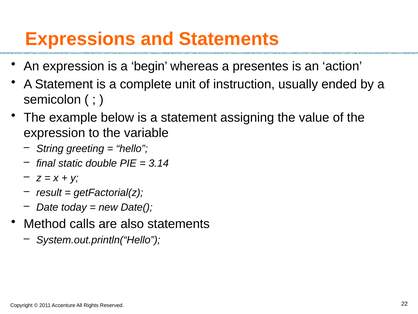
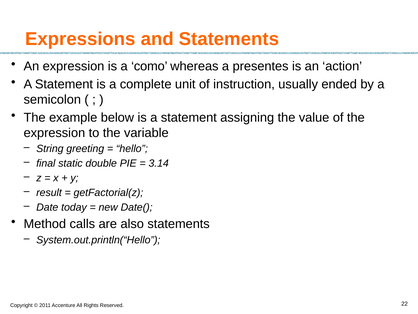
begin: begin -> como (149, 66)
